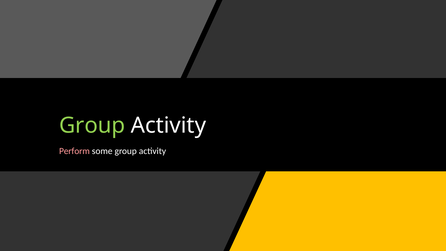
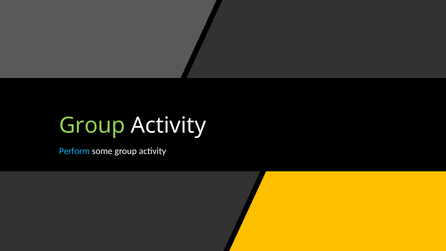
Perform colour: pink -> light blue (74, 151)
